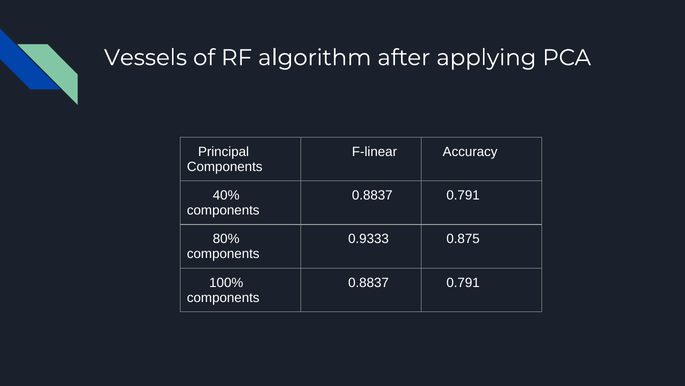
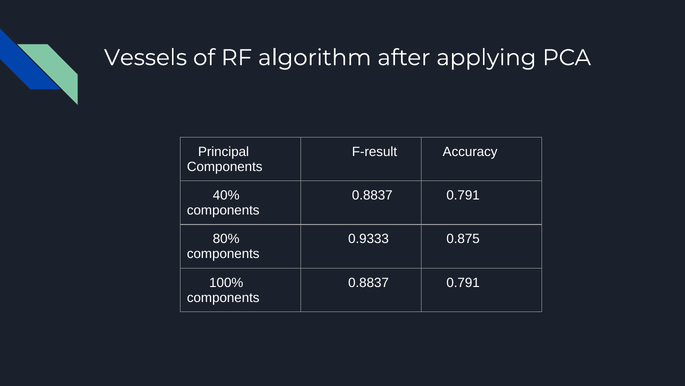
F-linear: F-linear -> F-result (375, 151)
